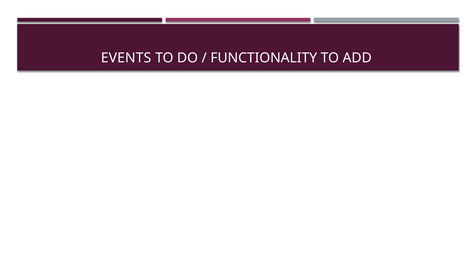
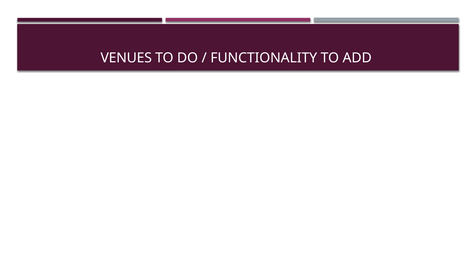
EVENTS: EVENTS -> VENUES (126, 58)
